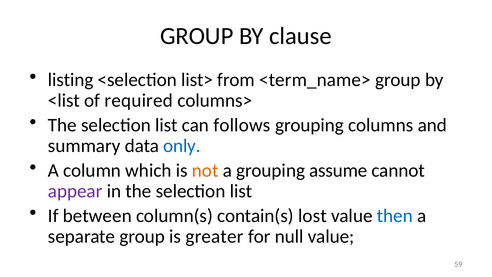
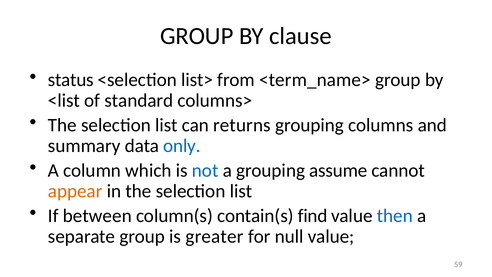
listing: listing -> status (71, 80)
required: required -> standard (139, 101)
follows: follows -> returns (242, 125)
not colour: orange -> blue (205, 170)
appear colour: purple -> orange (75, 191)
lost: lost -> find (313, 216)
